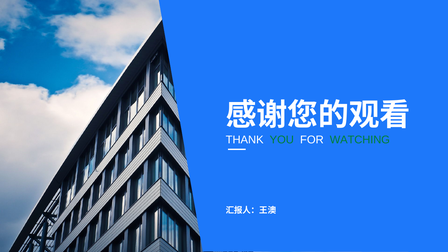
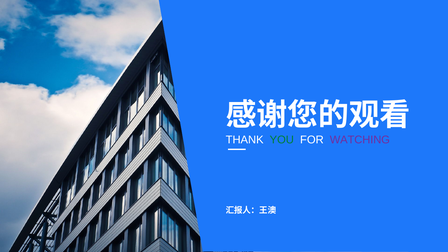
WATCHING colour: green -> purple (360, 140)
